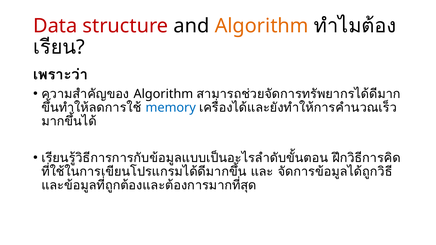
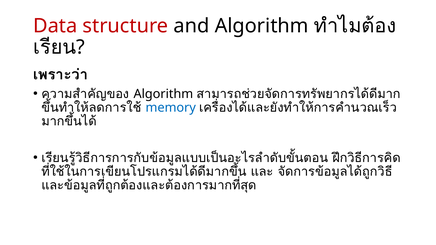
Algorithm colour: orange -> black (262, 26)
